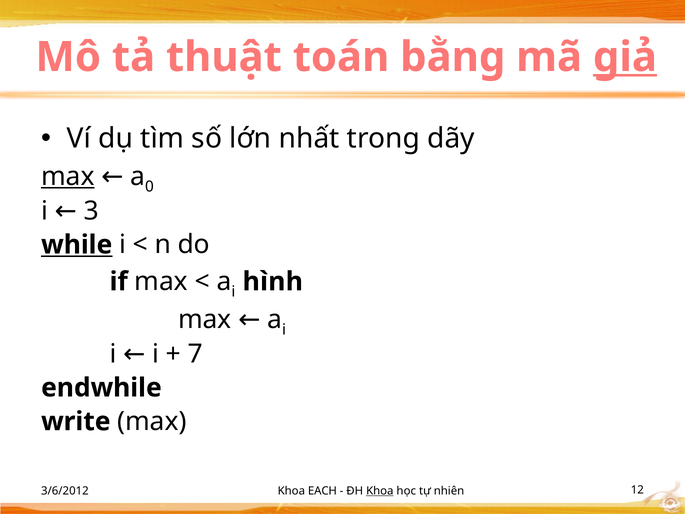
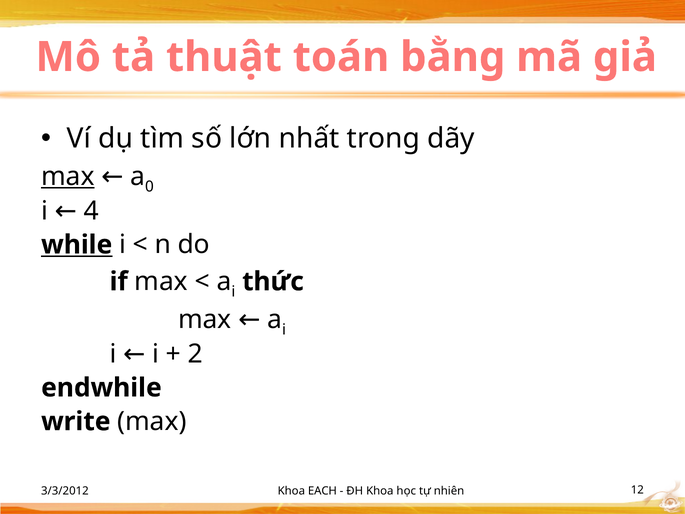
giả underline: present -> none (625, 57)
3: 3 -> 4 (91, 211)
hình: hình -> thức (273, 281)
7: 7 -> 2 (195, 354)
3/6/2012: 3/6/2012 -> 3/3/2012 (65, 491)
Khoa underline: present -> none (380, 491)
